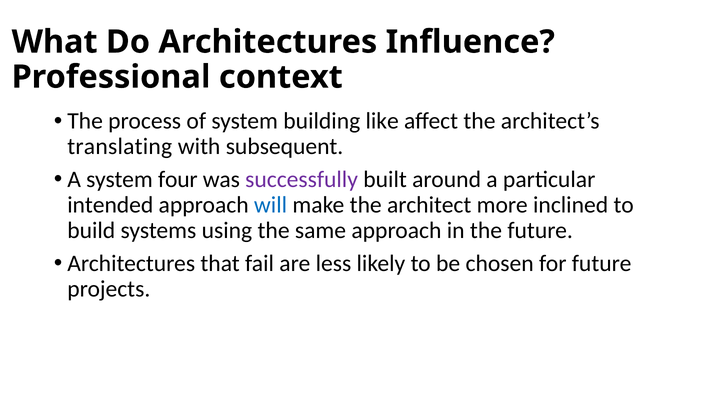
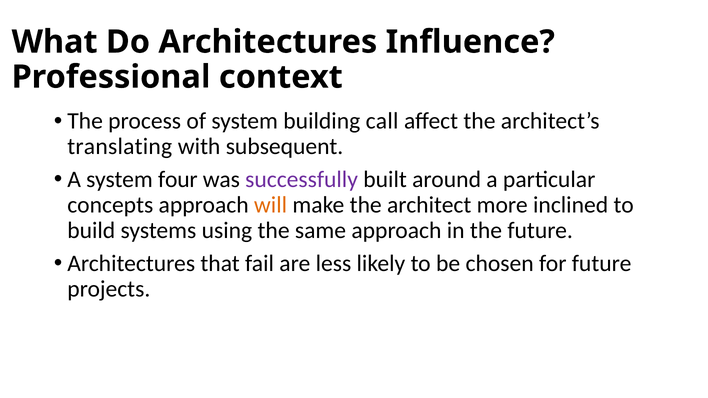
like: like -> call (382, 121)
intended: intended -> concepts (110, 205)
will colour: blue -> orange (271, 205)
